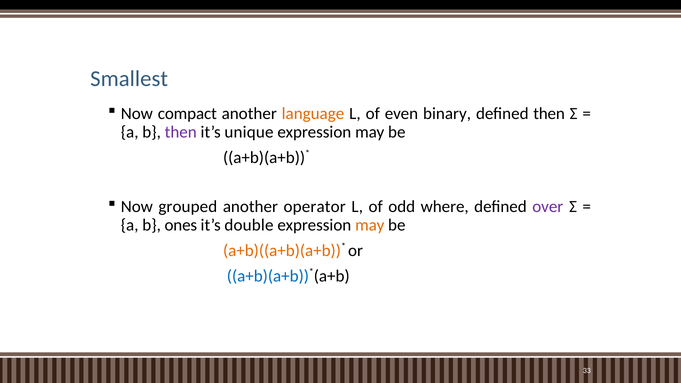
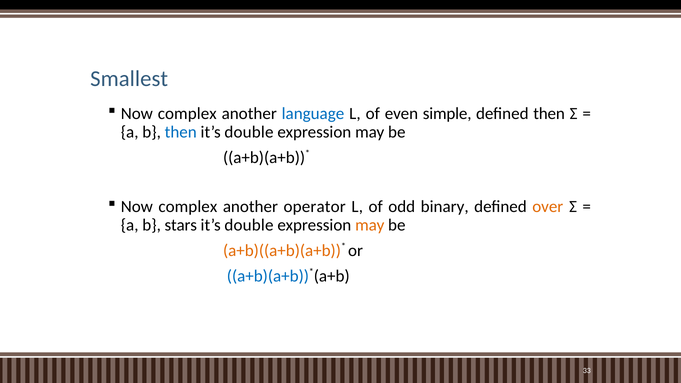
compact: compact -> complex (187, 114)
language colour: orange -> blue (313, 114)
binary: binary -> simple (447, 114)
then colour: purple -> blue (181, 132)
unique: unique -> double (249, 132)
grouped: grouped -> complex (188, 207)
where: where -> binary (445, 207)
over colour: purple -> orange (548, 207)
ones: ones -> stars (181, 225)
